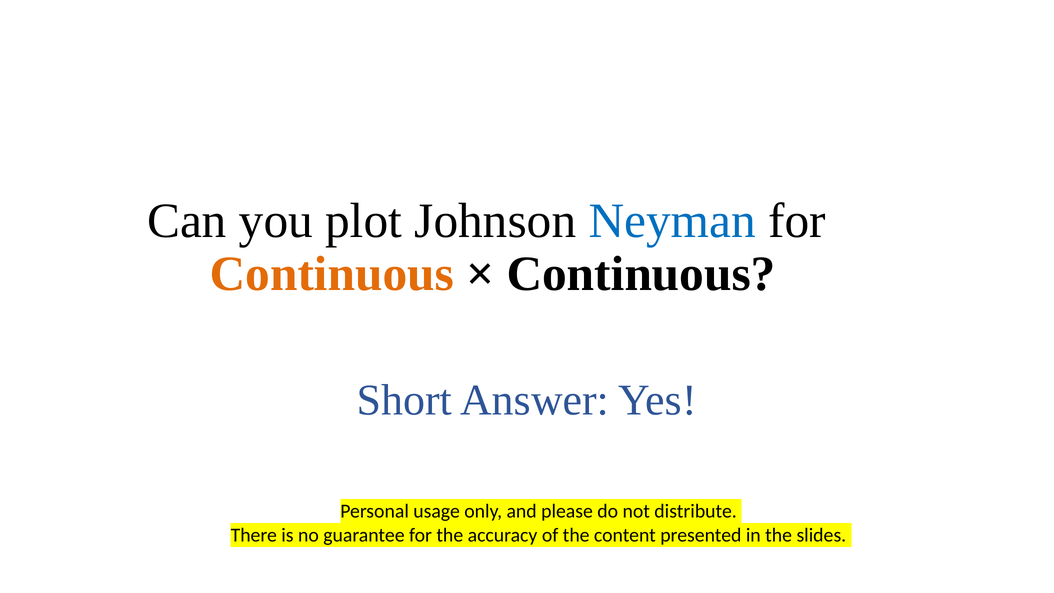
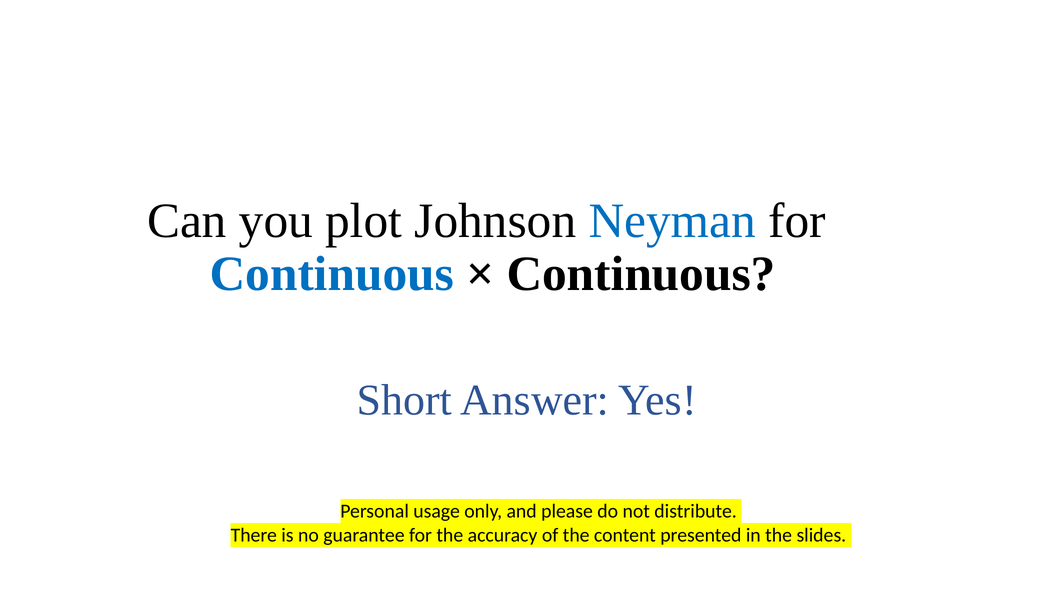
Continuous colour: orange -> blue (332, 274)
